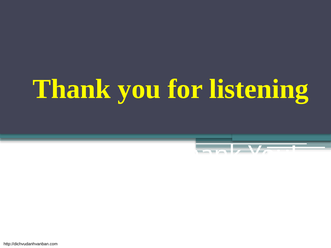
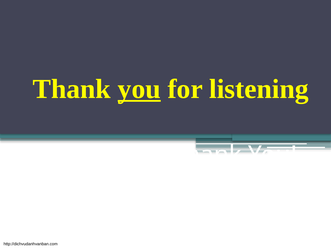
you underline: none -> present (139, 89)
